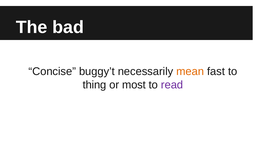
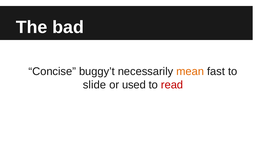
thing: thing -> slide (94, 85)
most: most -> used (134, 85)
read colour: purple -> red (172, 85)
